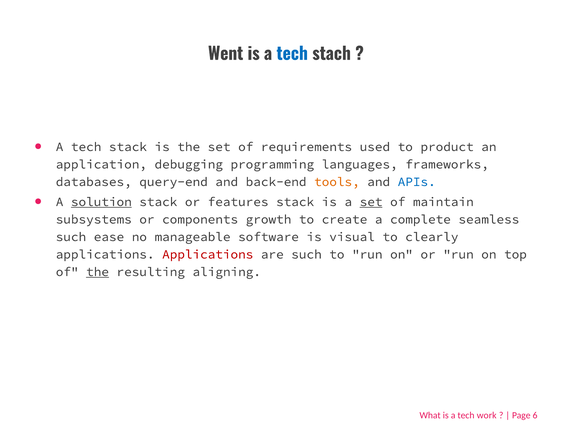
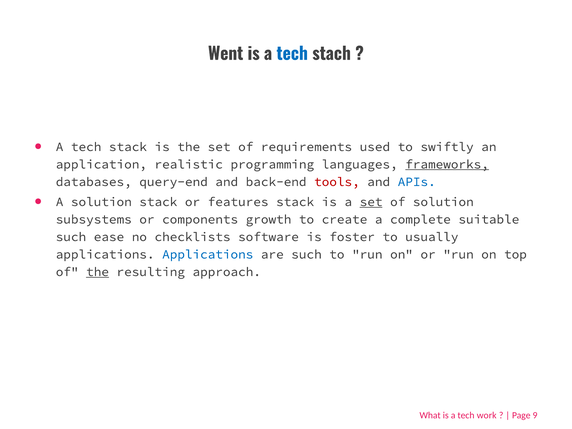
product: product -> swiftly (447, 147)
debugging: debugging -> realistic (189, 164)
frameworks underline: none -> present (447, 164)
tools colour: orange -> red (337, 182)
solution underline: present -> none (101, 202)
of maintain: maintain -> solution (443, 202)
seamless: seamless -> suitable (489, 219)
manageable: manageable -> checklists (193, 237)
visual: visual -> foster (352, 237)
clearly: clearly -> usually (432, 237)
Applications colour: red -> blue (208, 254)
aligning: aligning -> approach (227, 272)
6: 6 -> 9 (535, 415)
